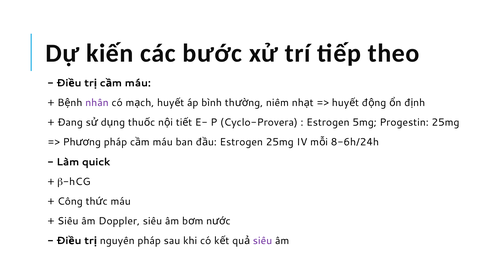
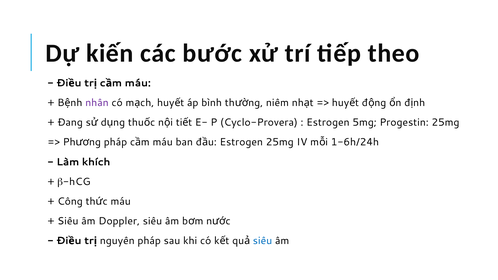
8-6h/24h: 8-6h/24h -> 1-6h/24h (355, 142)
quick: quick -> khích (96, 162)
siêu colour: purple -> blue (262, 241)
